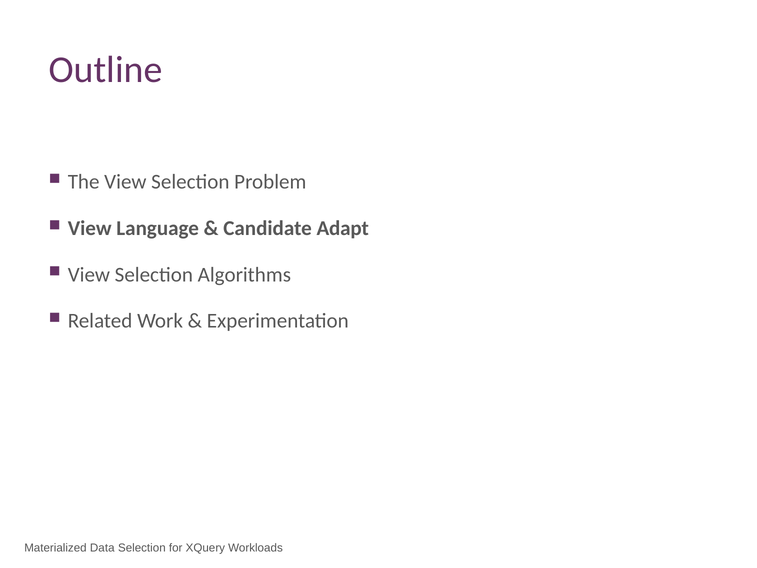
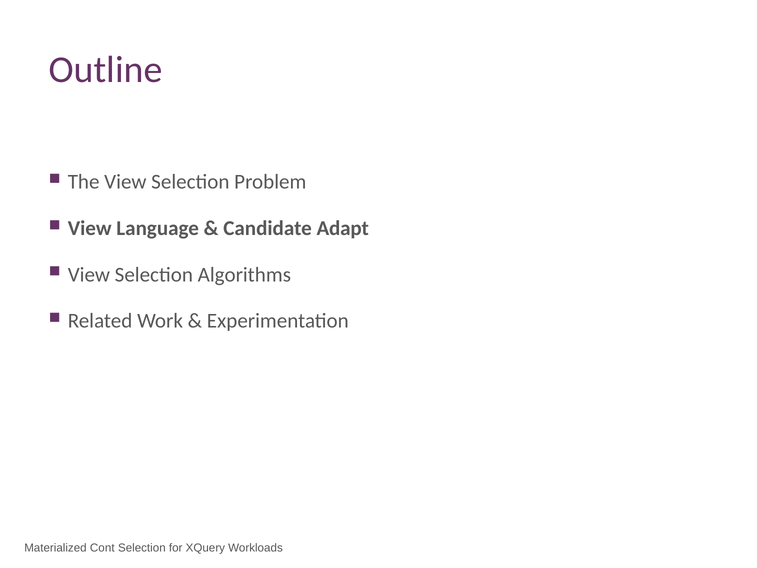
Data: Data -> Cont (102, 548)
